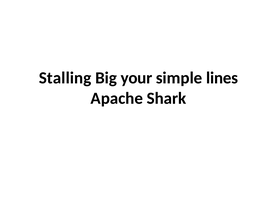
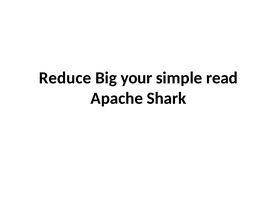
Stalling: Stalling -> Reduce (65, 78)
lines: lines -> read (222, 78)
